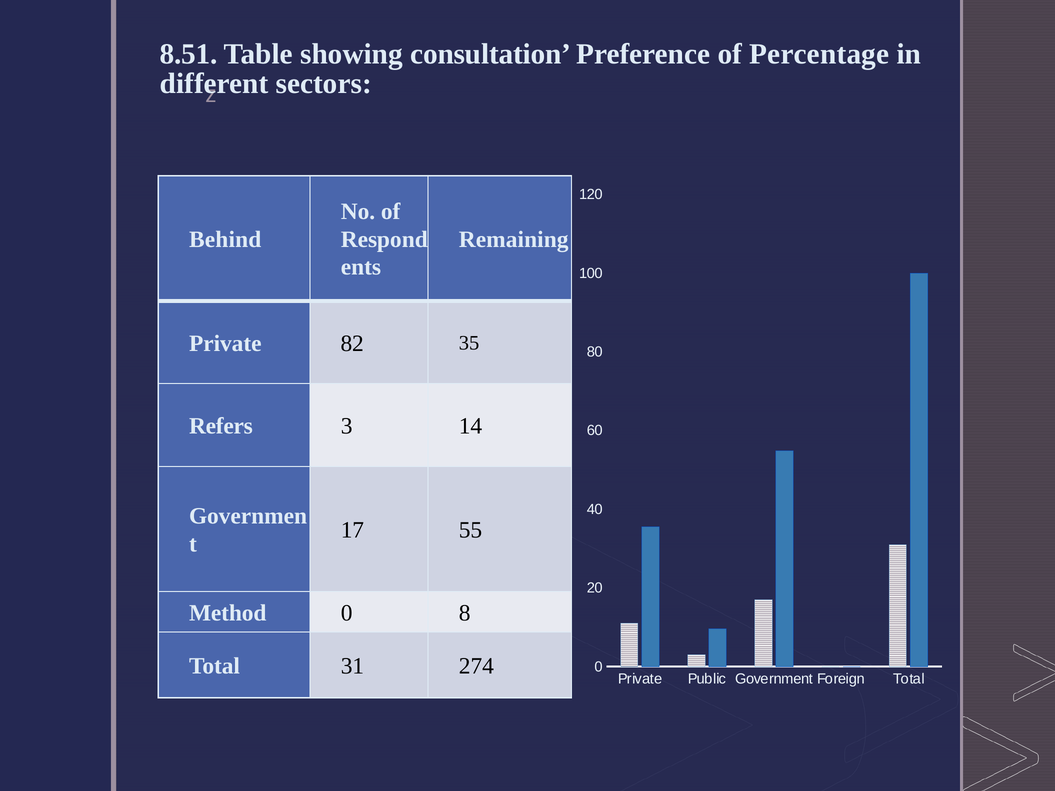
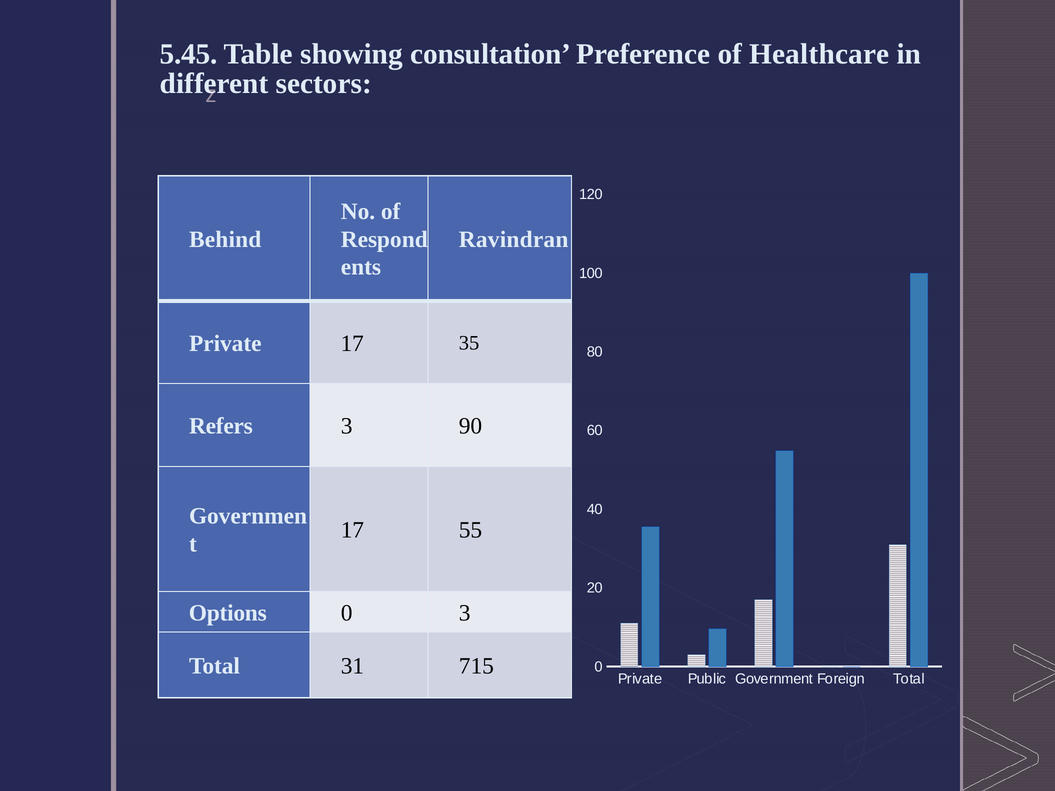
8.51: 8.51 -> 5.45 (189, 54)
Percentage: Percentage -> Healthcare (819, 54)
Remaining: Remaining -> Ravindran (514, 239)
Private 82: 82 -> 17 (352, 343)
14: 14 -> 90 (471, 426)
Method: Method -> Options (228, 613)
0 8: 8 -> 3 (465, 613)
274: 274 -> 715 (476, 666)
